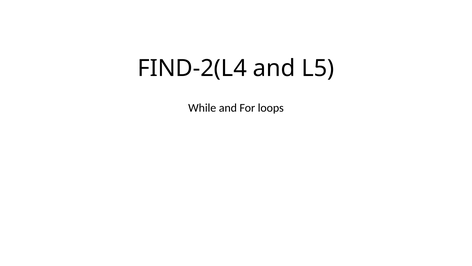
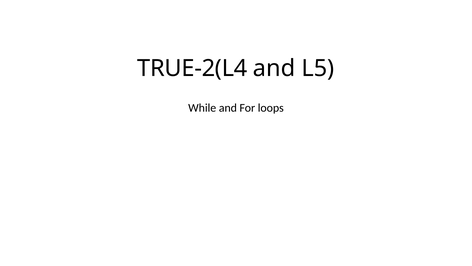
FIND-2(L4: FIND-2(L4 -> TRUE-2(L4 (192, 68)
